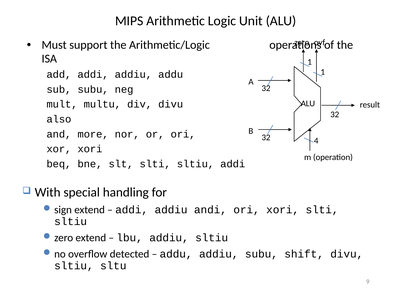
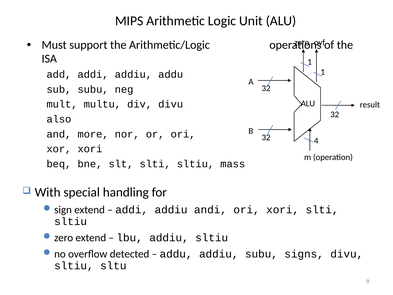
sltiu addi: addi -> mass (233, 164)
shift: shift -> signs (304, 254)
